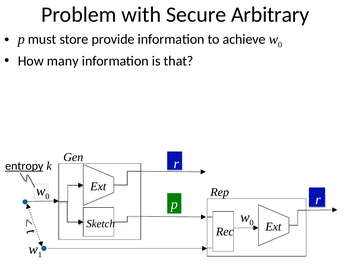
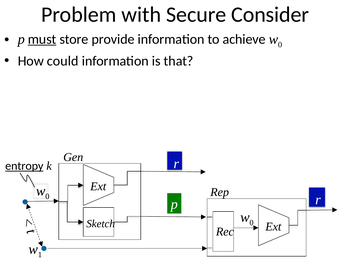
Arbitrary: Arbitrary -> Consider (270, 15)
must underline: none -> present (42, 39)
many: many -> could (63, 61)
